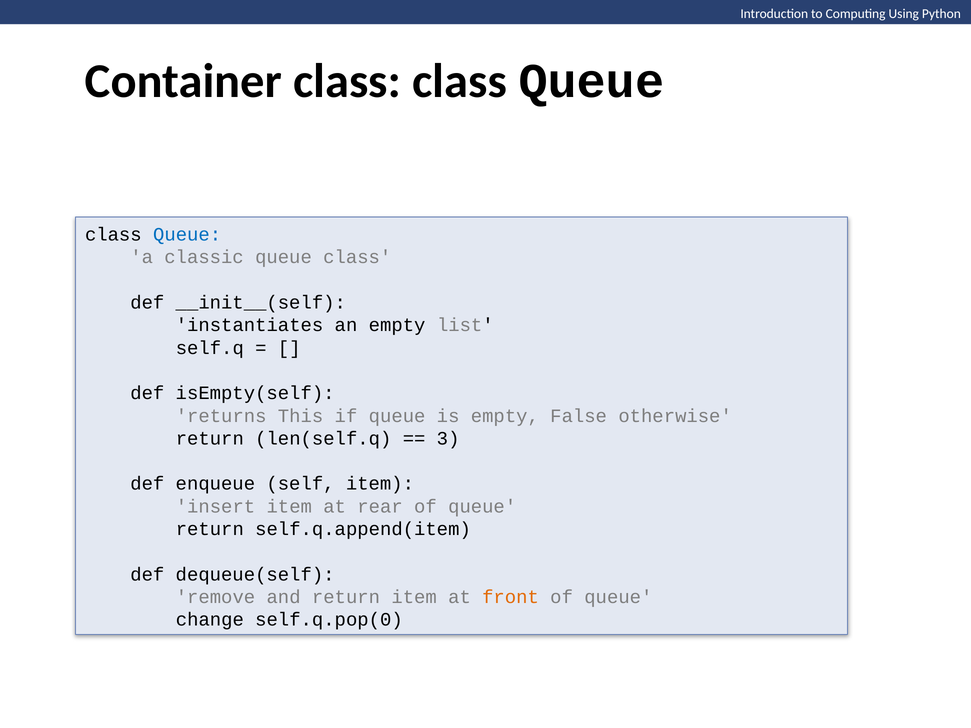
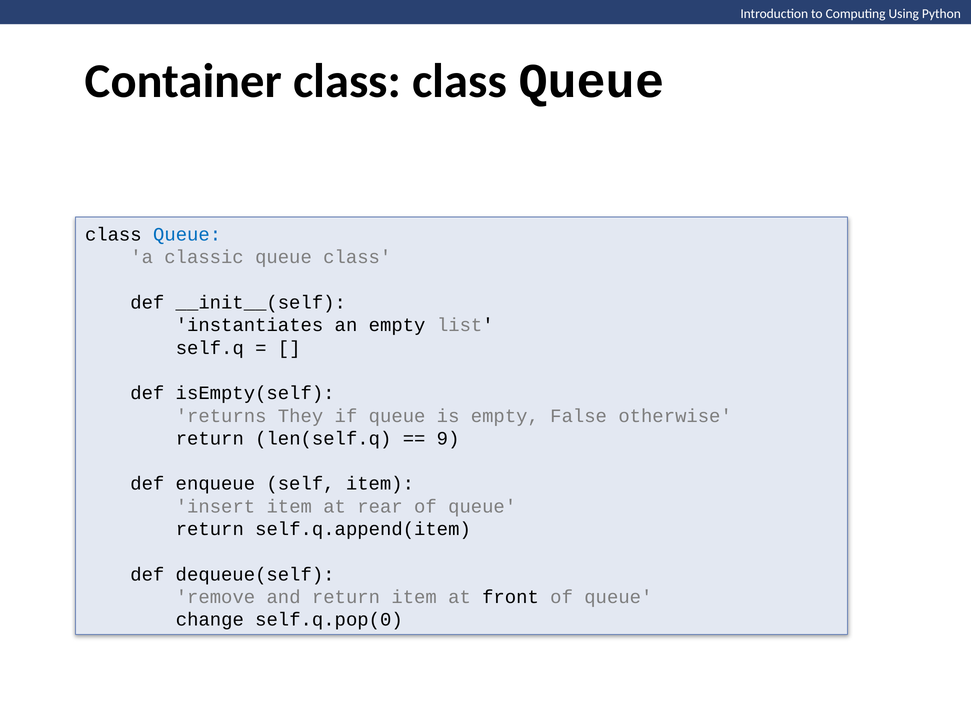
This: This -> They (301, 416)
3: 3 -> 9 (448, 439)
front colour: orange -> black (511, 597)
